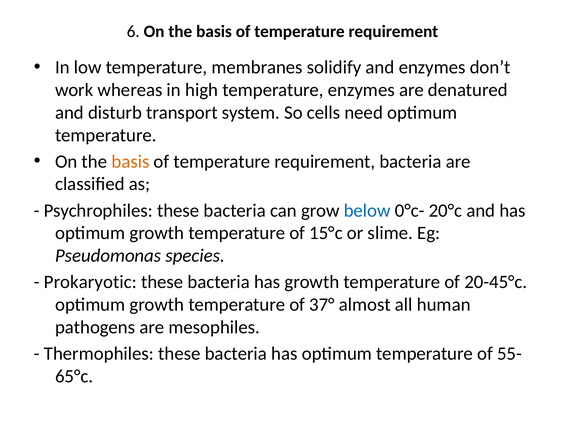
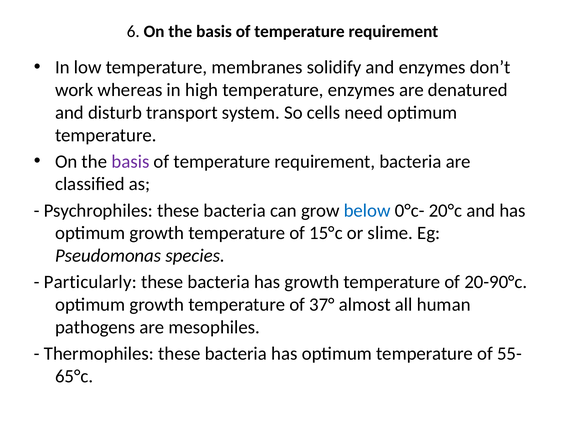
basis colour: orange -> purple (130, 161)
Prokaryotic: Prokaryotic -> Particularly (90, 282)
20-45°c: 20-45°c -> 20-90°c (496, 282)
